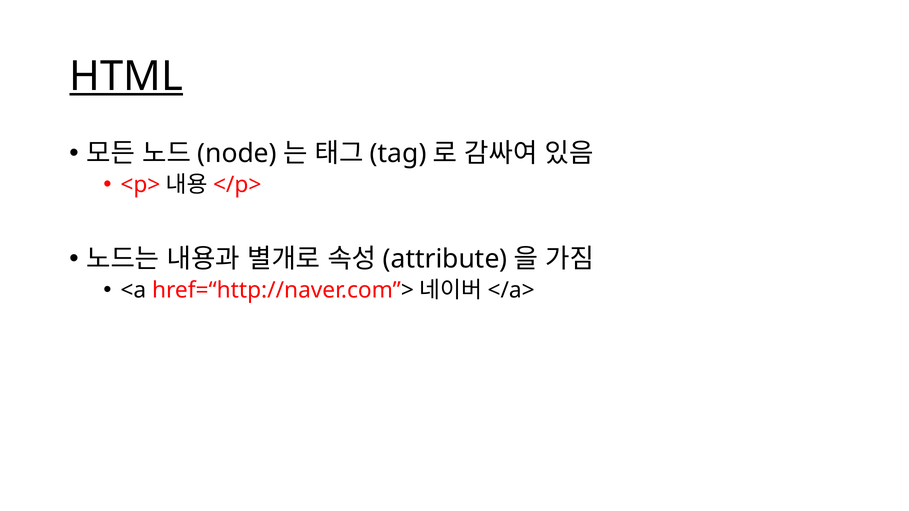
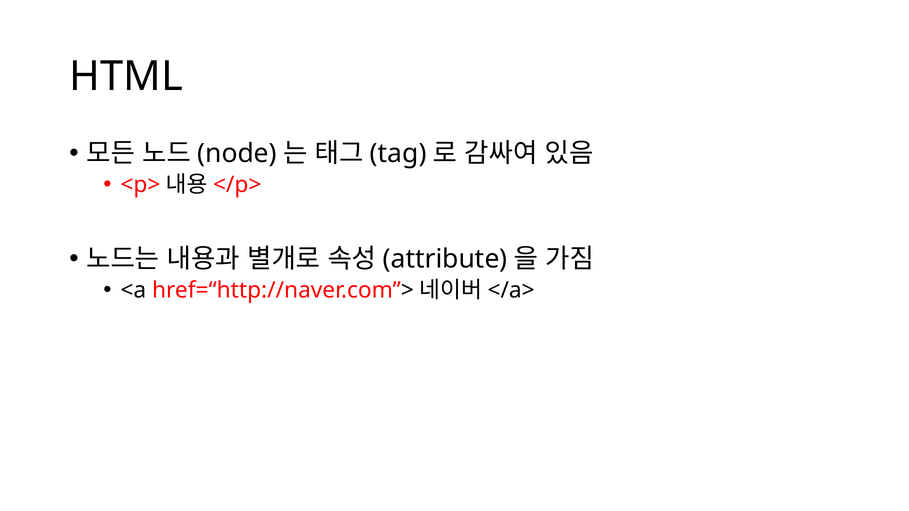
HTML underline: present -> none (126, 76)
